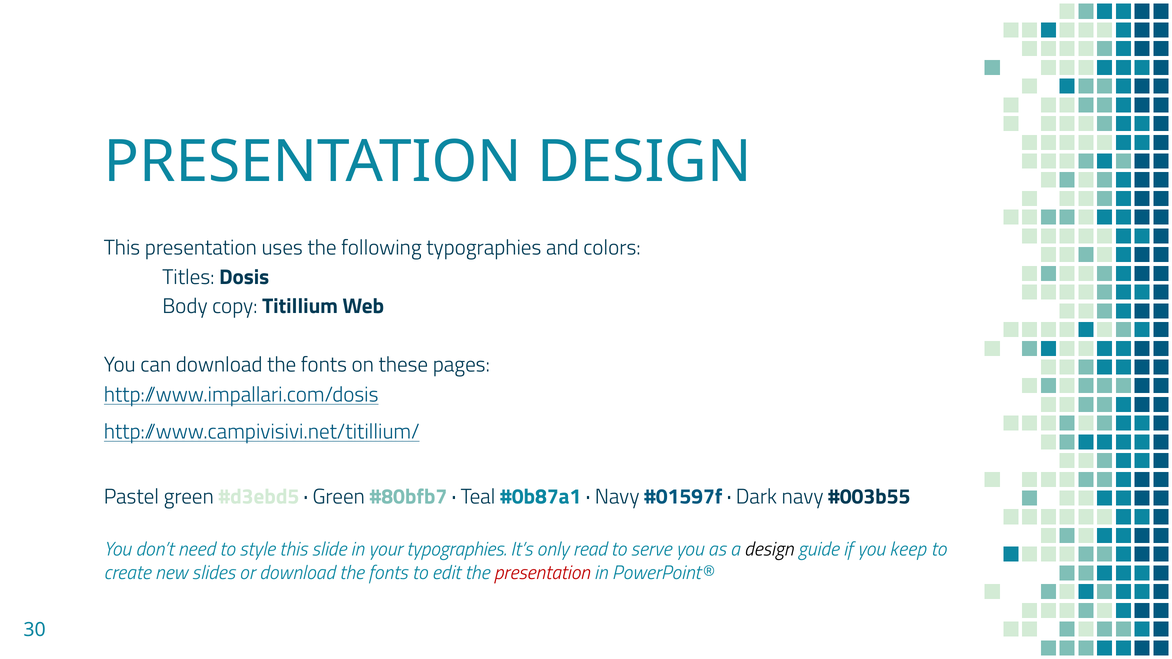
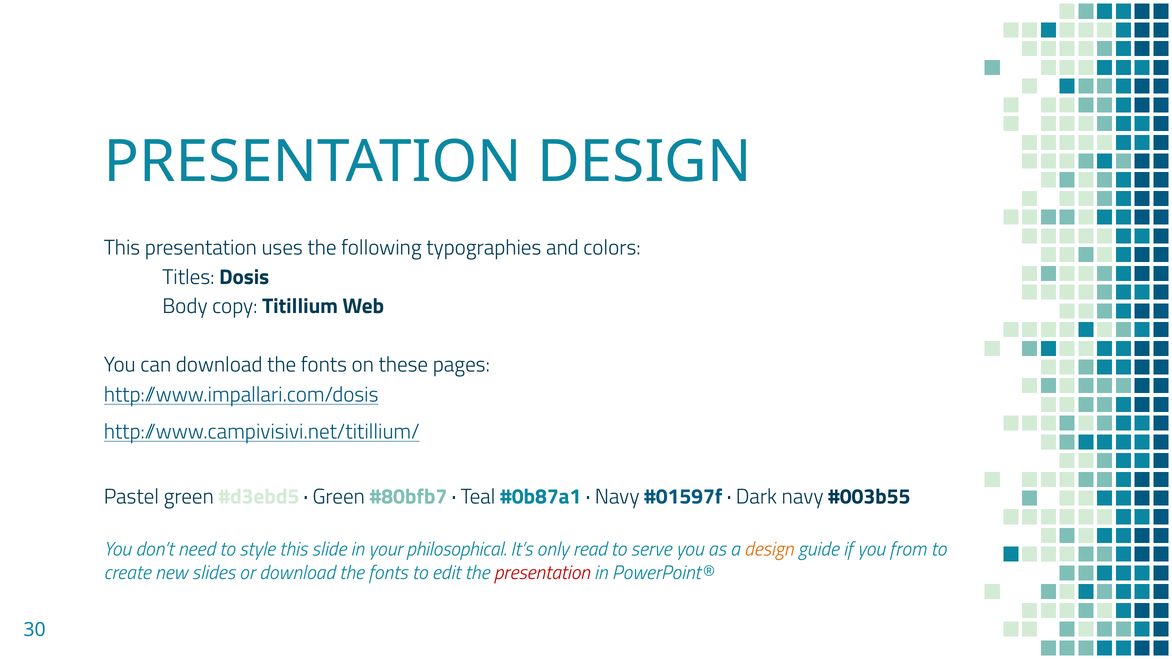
your typographies: typographies -> philosophical (456, 550)
design colour: black -> orange (769, 550)
keep: keep -> from (908, 550)
